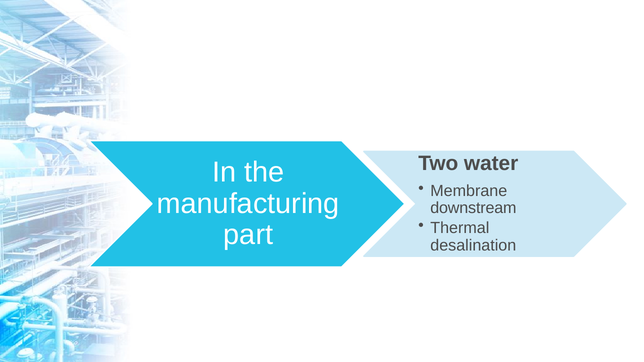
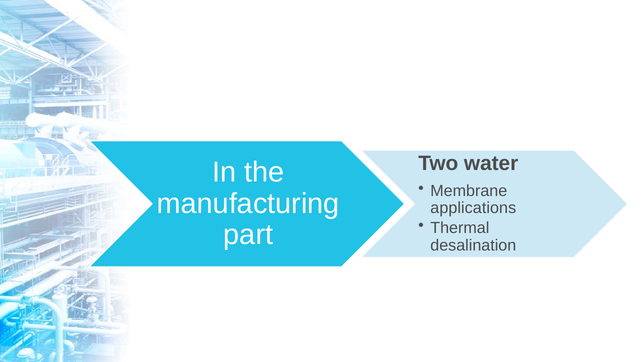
downstream: downstream -> applications (473, 208)
